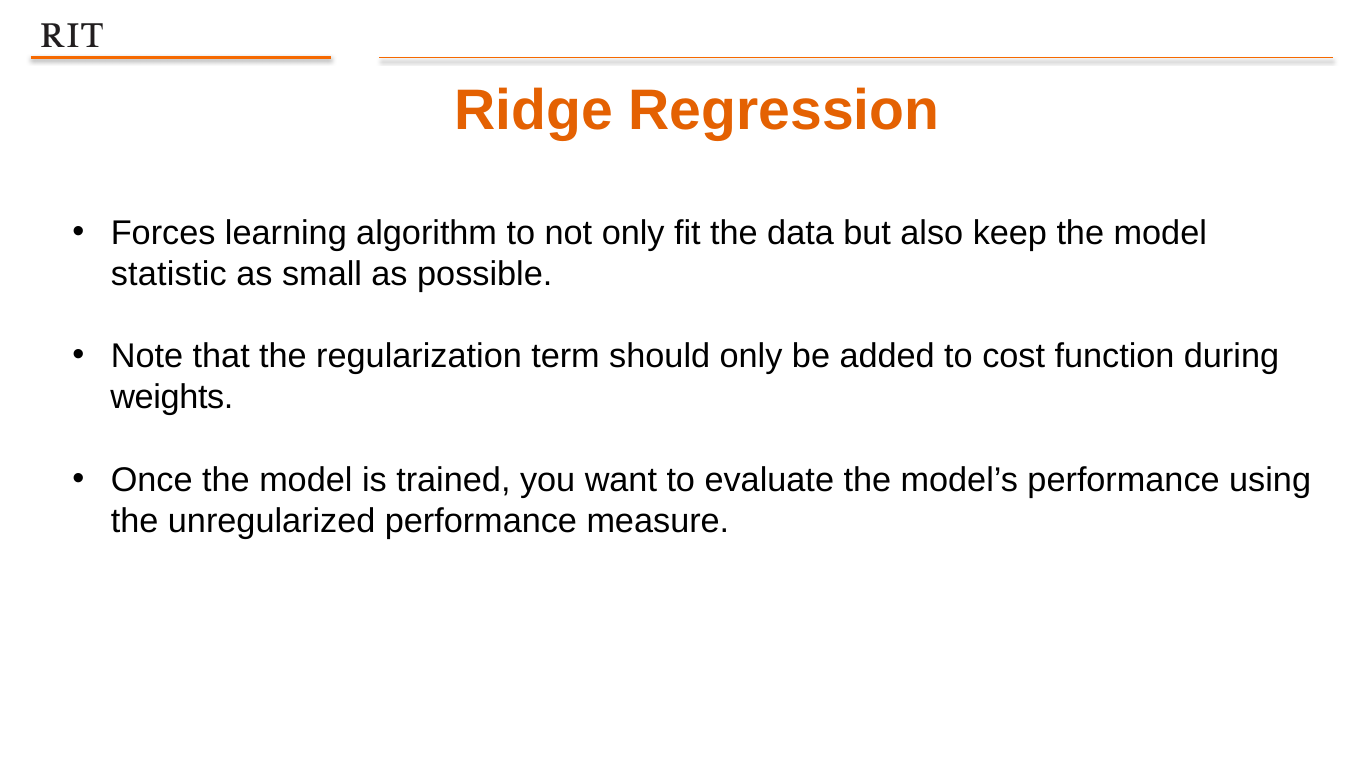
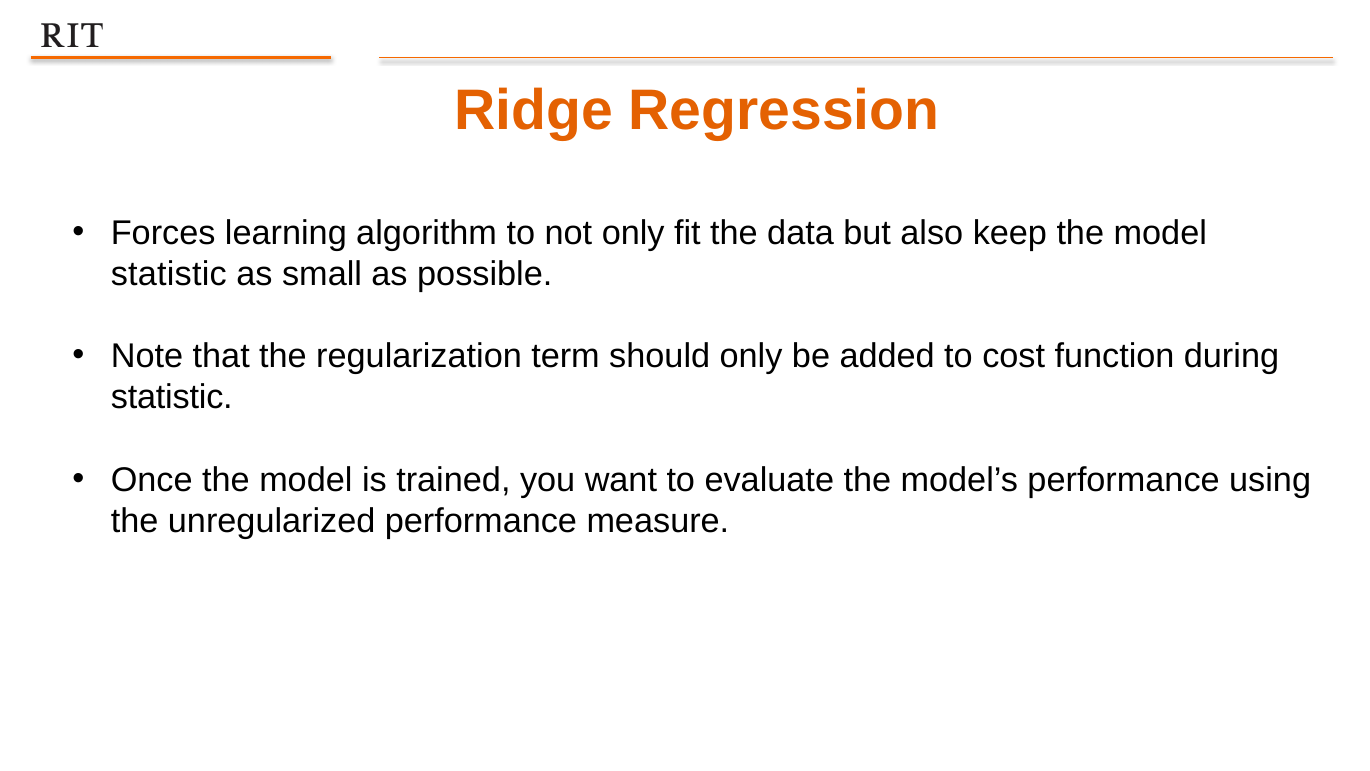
weights: weights -> statistic (172, 397)
